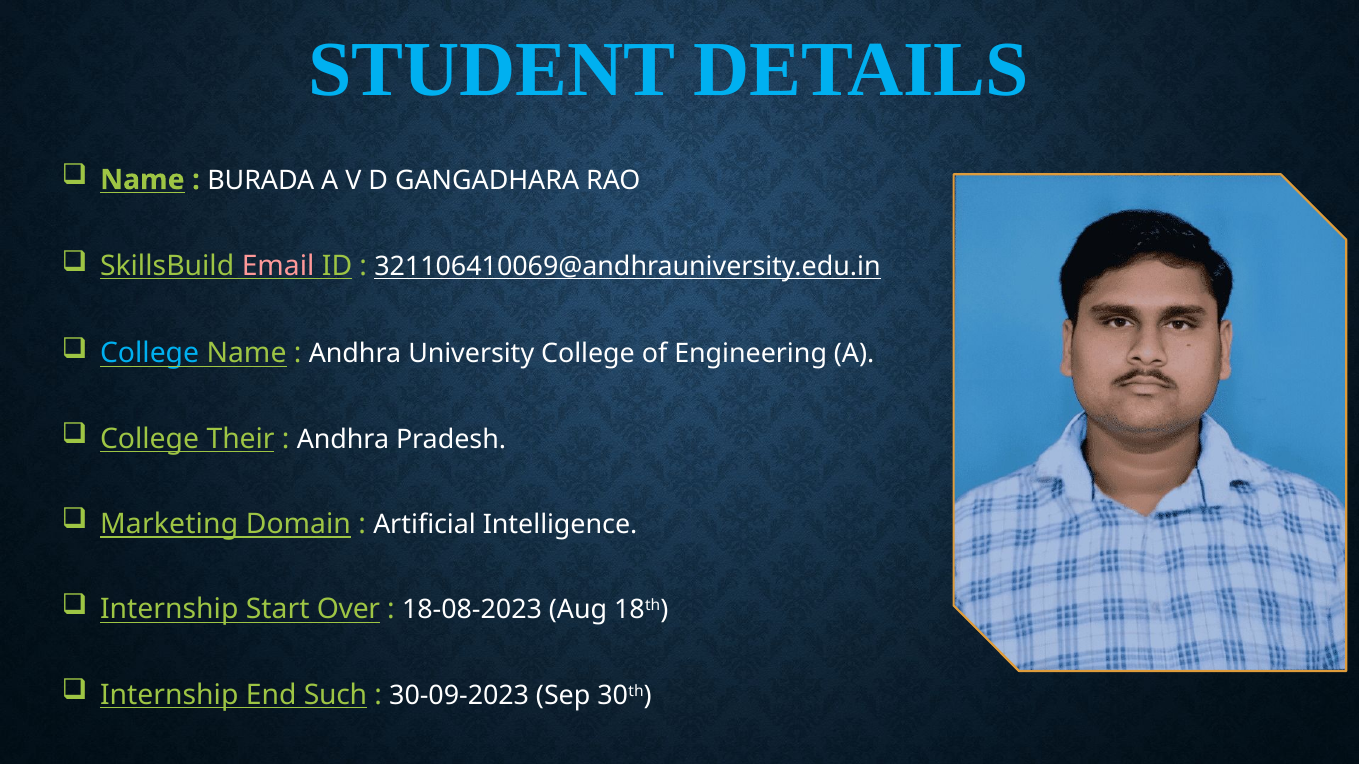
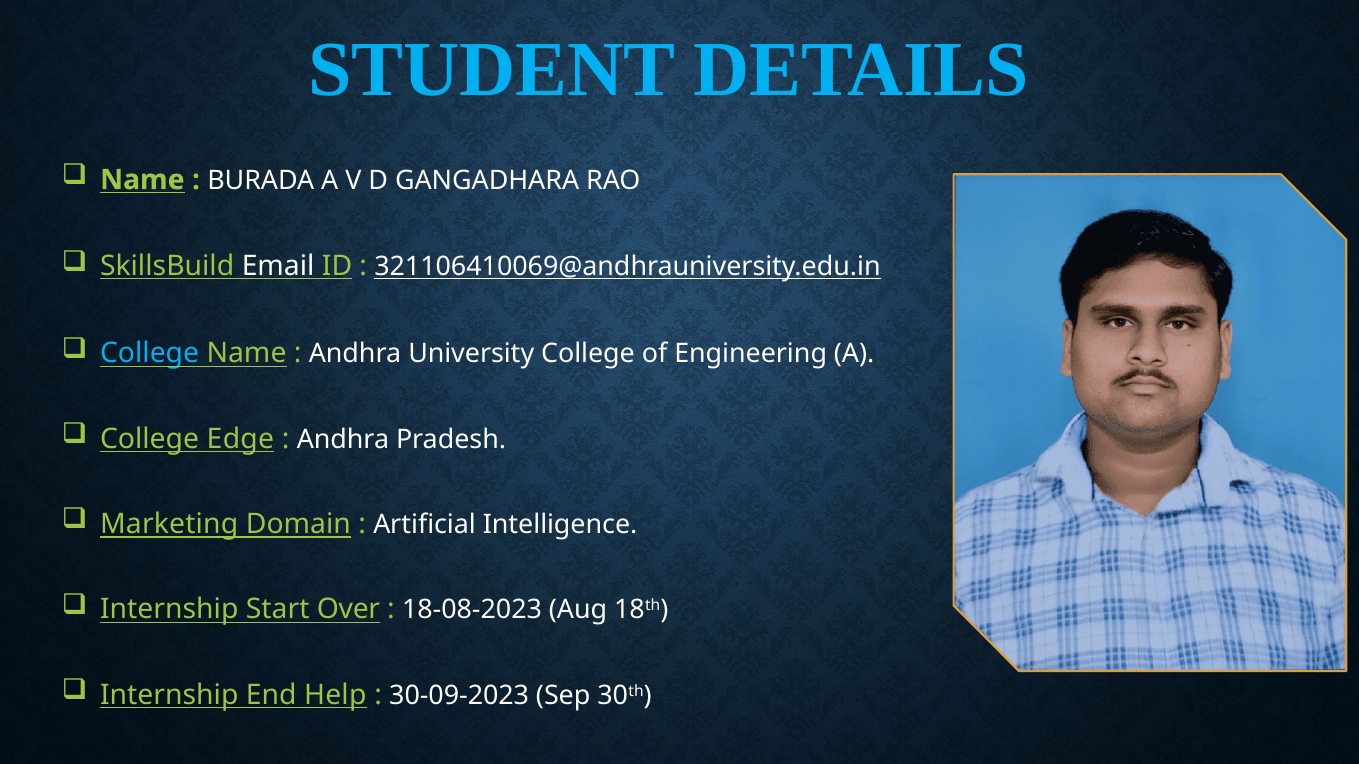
Email colour: pink -> white (278, 266)
Their: Their -> Edge (240, 439)
Such: Such -> Help (335, 695)
